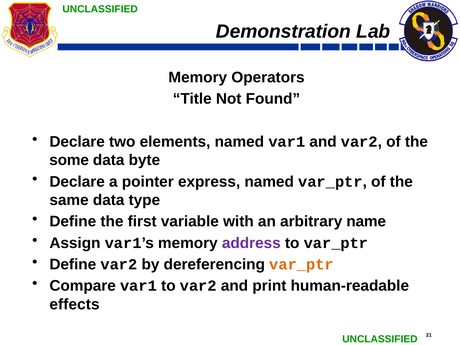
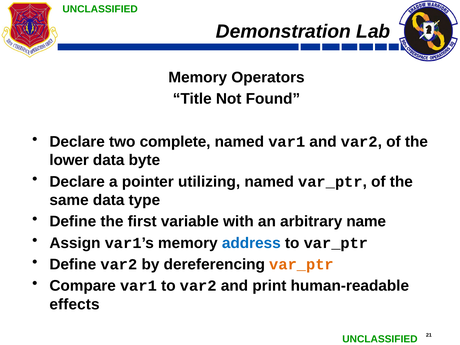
elements: elements -> complete (175, 142)
some: some -> lower (69, 160)
express: express -> utilizing (209, 182)
address colour: purple -> blue (251, 243)
